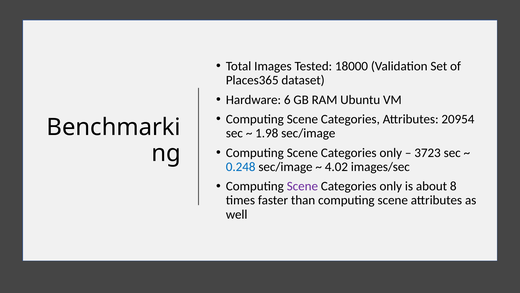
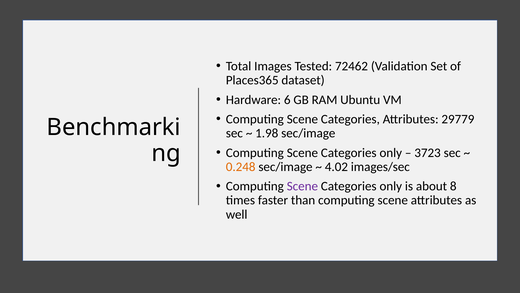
18000: 18000 -> 72462 (352, 66)
20954: 20954 -> 29779 (458, 119)
0.248 colour: blue -> orange (241, 167)
